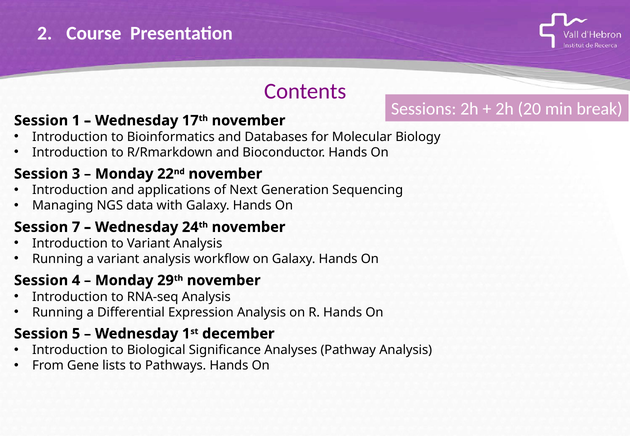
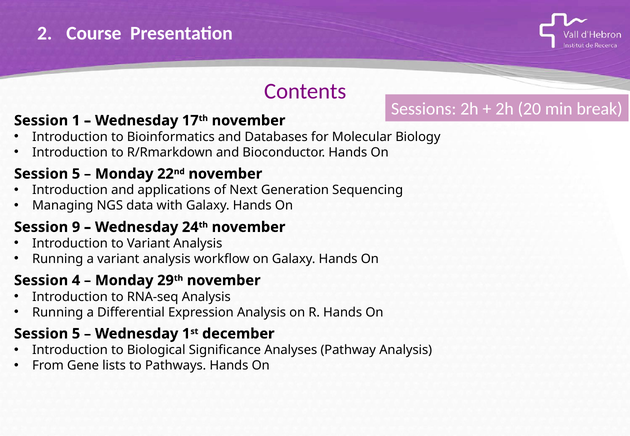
3: 3 -> 5 (76, 174)
7: 7 -> 9 (76, 227)
